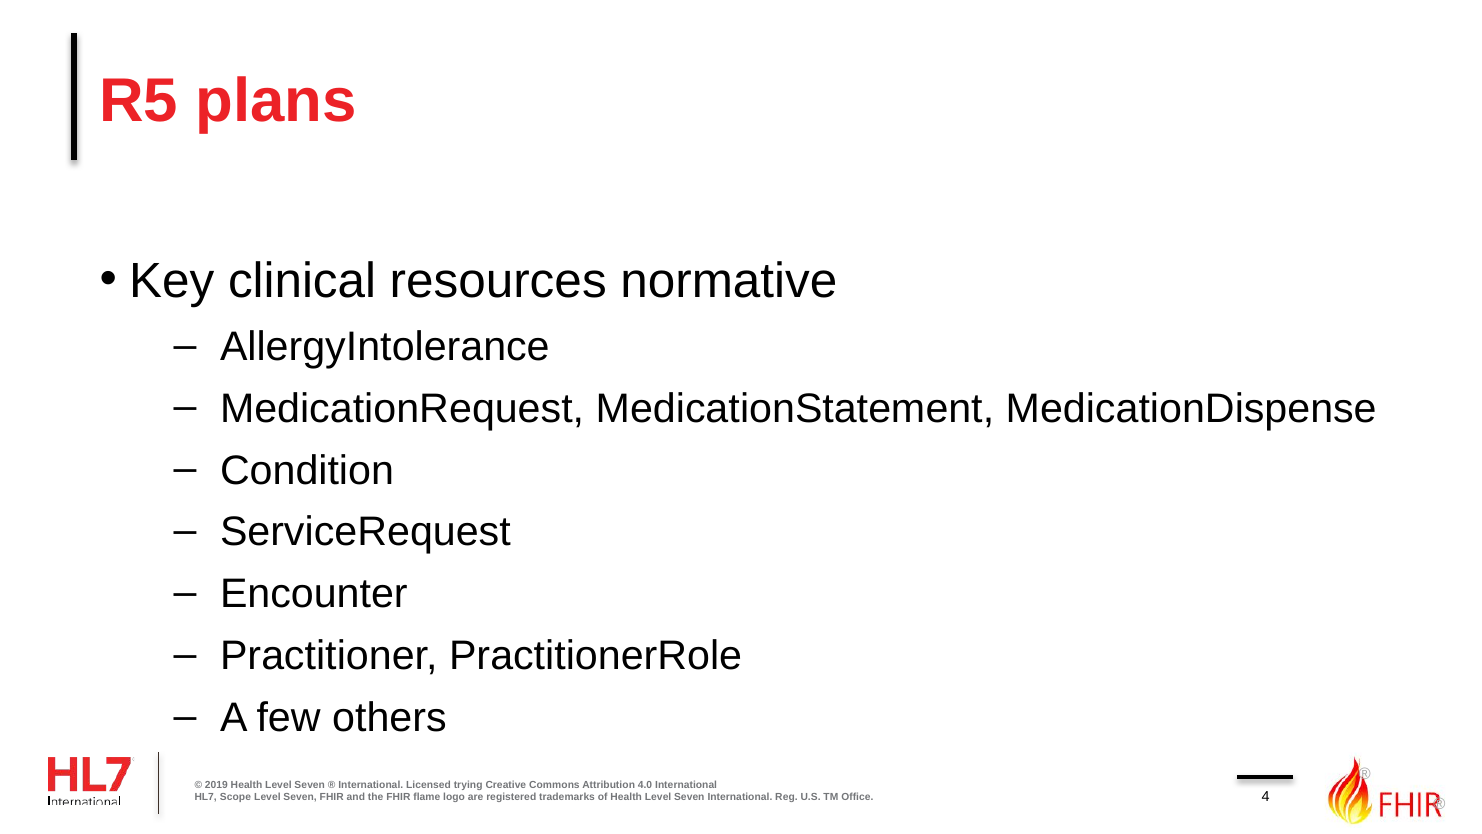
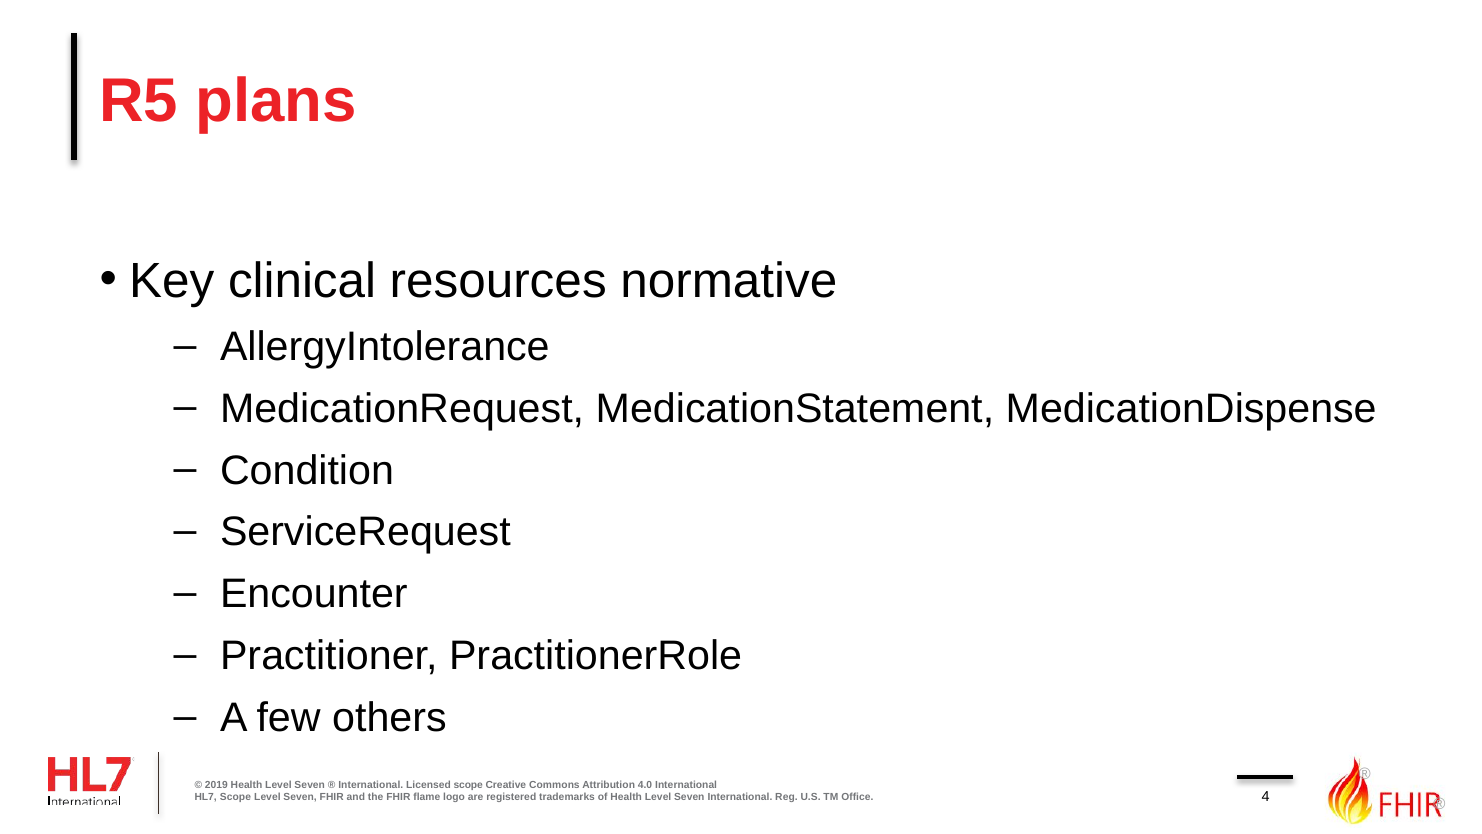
Licensed trying: trying -> scope (468, 785)
